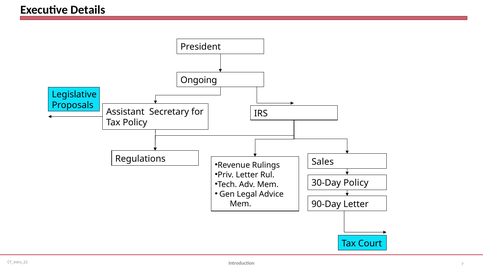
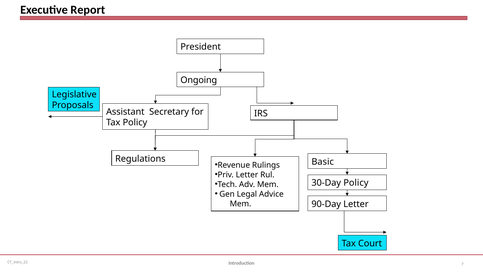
Details: Details -> Report (88, 10)
Sales: Sales -> Basic (323, 162)
